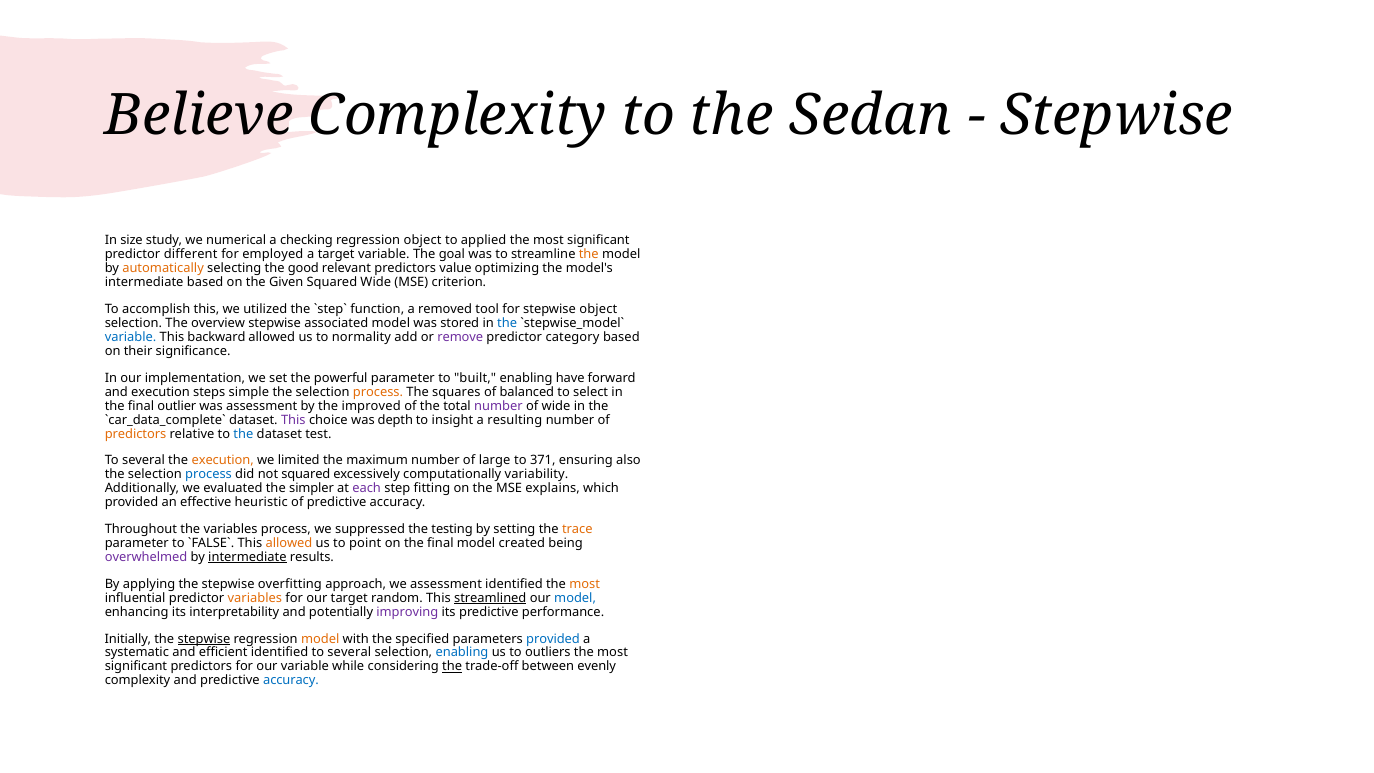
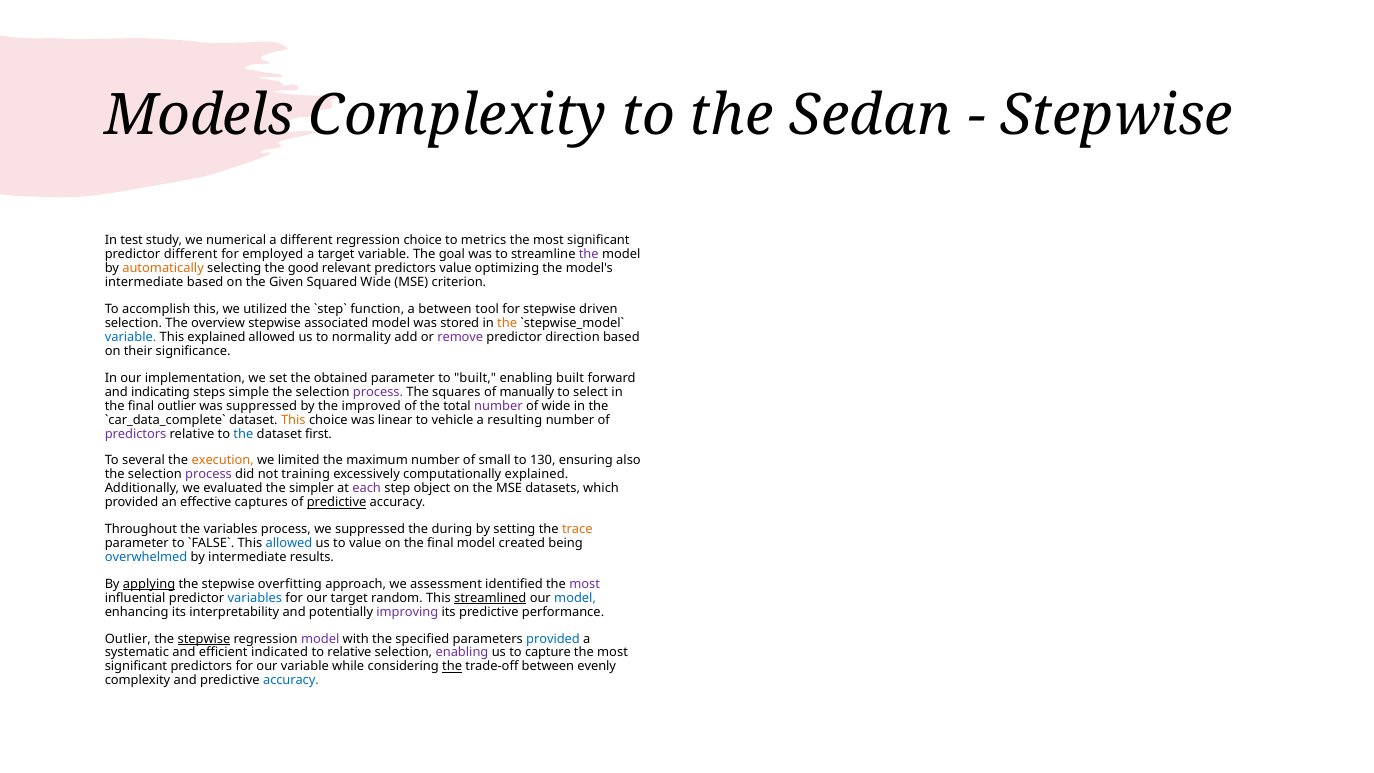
Believe: Believe -> Models (199, 115)
size: size -> test (132, 241)
a checking: checking -> different (306, 241)
regression object: object -> choice (423, 241)
applied: applied -> metrics (484, 241)
the colour: orange -> purple (589, 254)
a removed: removed -> between (445, 309)
stepwise object: object -> driven (598, 309)
the colour: blue -> orange (507, 323)
This backward: backward -> explained (216, 337)
category: category -> direction (573, 337)
powerful: powerful -> obtained (341, 378)
enabling have: have -> built (570, 378)
and execution: execution -> indicating (161, 392)
process colour: orange -> purple (378, 392)
balanced: balanced -> manually (527, 392)
was assessment: assessment -> suppressed (262, 406)
This colour: purple -> orange (293, 420)
depth: depth -> linear (395, 420)
insight: insight -> vehicle (453, 420)
predictors colour: orange -> purple (136, 434)
test: test -> first (318, 434)
large: large -> small (495, 461)
371: 371 -> 130 (543, 461)
process colour: blue -> purple (209, 474)
not squared: squared -> training (306, 474)
computationally variability: variability -> explained (537, 474)
fitting: fitting -> object (432, 488)
explains: explains -> datasets (553, 488)
heuristic: heuristic -> captures (261, 502)
predictive underline: none -> present (337, 502)
testing: testing -> during (452, 529)
allowed colour: orange -> blue (289, 543)
to point: point -> value (365, 543)
overwhelmed colour: purple -> blue (146, 557)
intermediate underline: present -> none (247, 557)
applying underline: none -> present (149, 584)
most colour: orange -> purple (585, 584)
variables colour: orange -> blue (255, 598)
Initially: Initially -> Outlier (128, 639)
model colour: orange -> purple (320, 639)
efficient identified: identified -> indicated (280, 653)
several: several -> relative (349, 653)
enabling colour: blue -> purple (462, 653)
outliers: outliers -> capture (548, 653)
